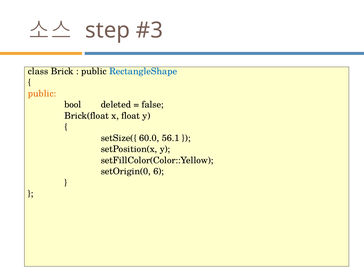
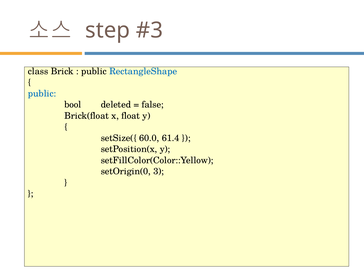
public colour: orange -> blue (42, 94)
56.1: 56.1 -> 61.4 (171, 138)
6: 6 -> 3 (159, 171)
